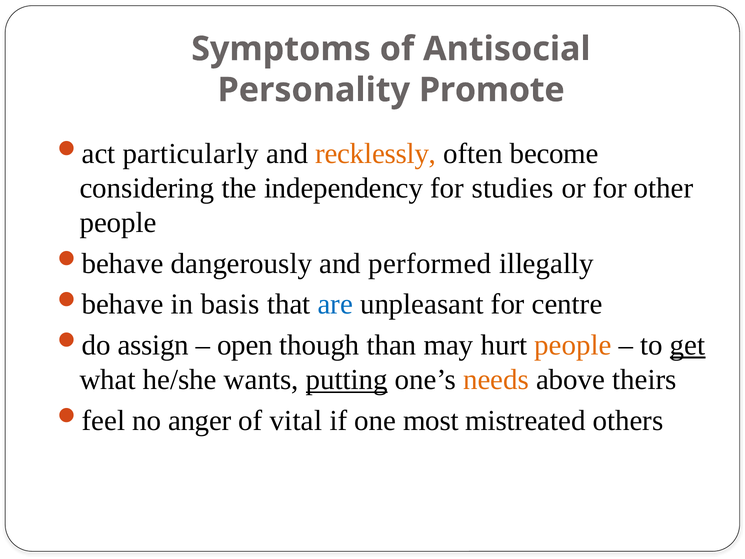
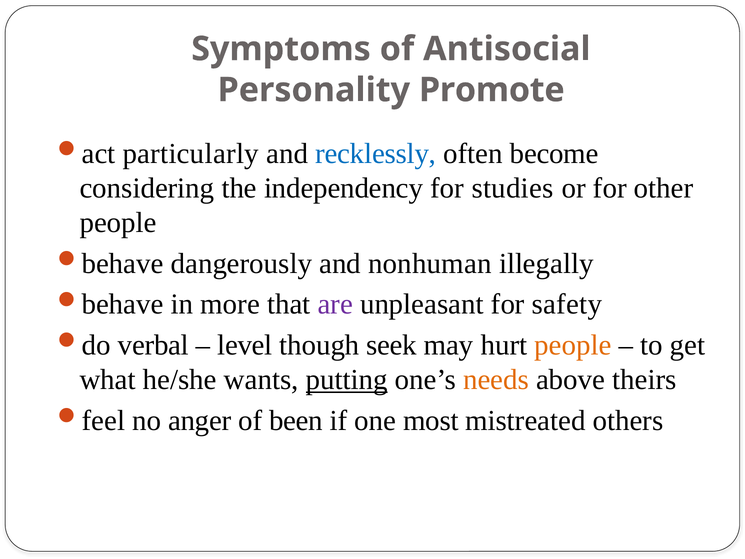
recklessly colour: orange -> blue (376, 153)
performed: performed -> nonhuman (430, 264)
basis: basis -> more (230, 304)
are colour: blue -> purple (335, 304)
centre: centre -> safety (567, 304)
assign: assign -> verbal (153, 345)
open: open -> level (245, 345)
than: than -> seek (392, 345)
get underline: present -> none (688, 345)
vital: vital -> been (296, 420)
